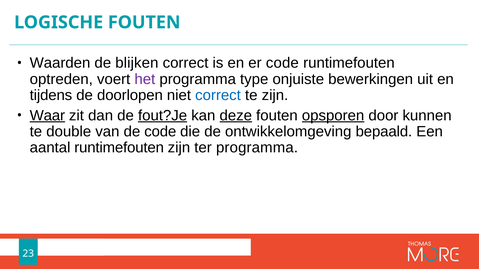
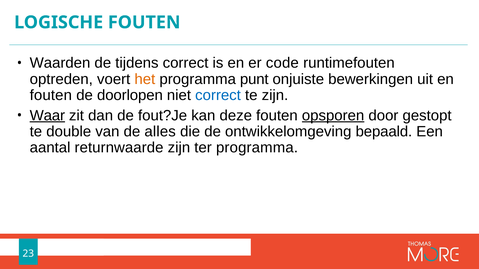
blijken: blijken -> tijdens (137, 63)
het colour: purple -> orange (145, 79)
type: type -> punt (254, 79)
tijdens: tijdens -> fouten (51, 95)
fout?Je underline: present -> none (163, 116)
deze underline: present -> none (236, 116)
kunnen: kunnen -> gestopt (427, 116)
de code: code -> alles (160, 132)
aantal runtimefouten: runtimefouten -> returnwaarde (119, 148)
